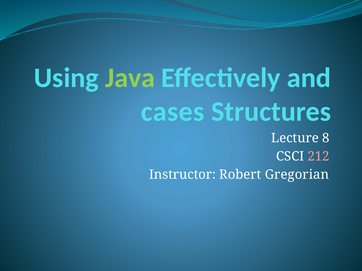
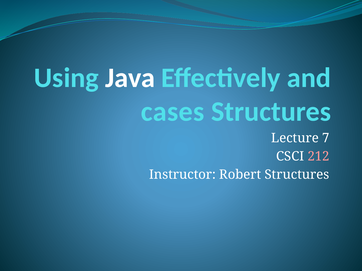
Java colour: light green -> white (130, 78)
8: 8 -> 7 (326, 138)
Robert Gregorian: Gregorian -> Structures (297, 175)
